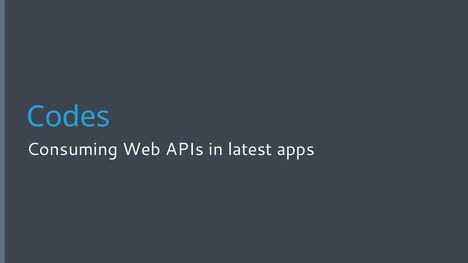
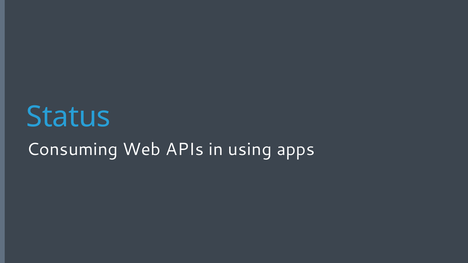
Codes: Codes -> Status (68, 117)
latest: latest -> using (250, 149)
